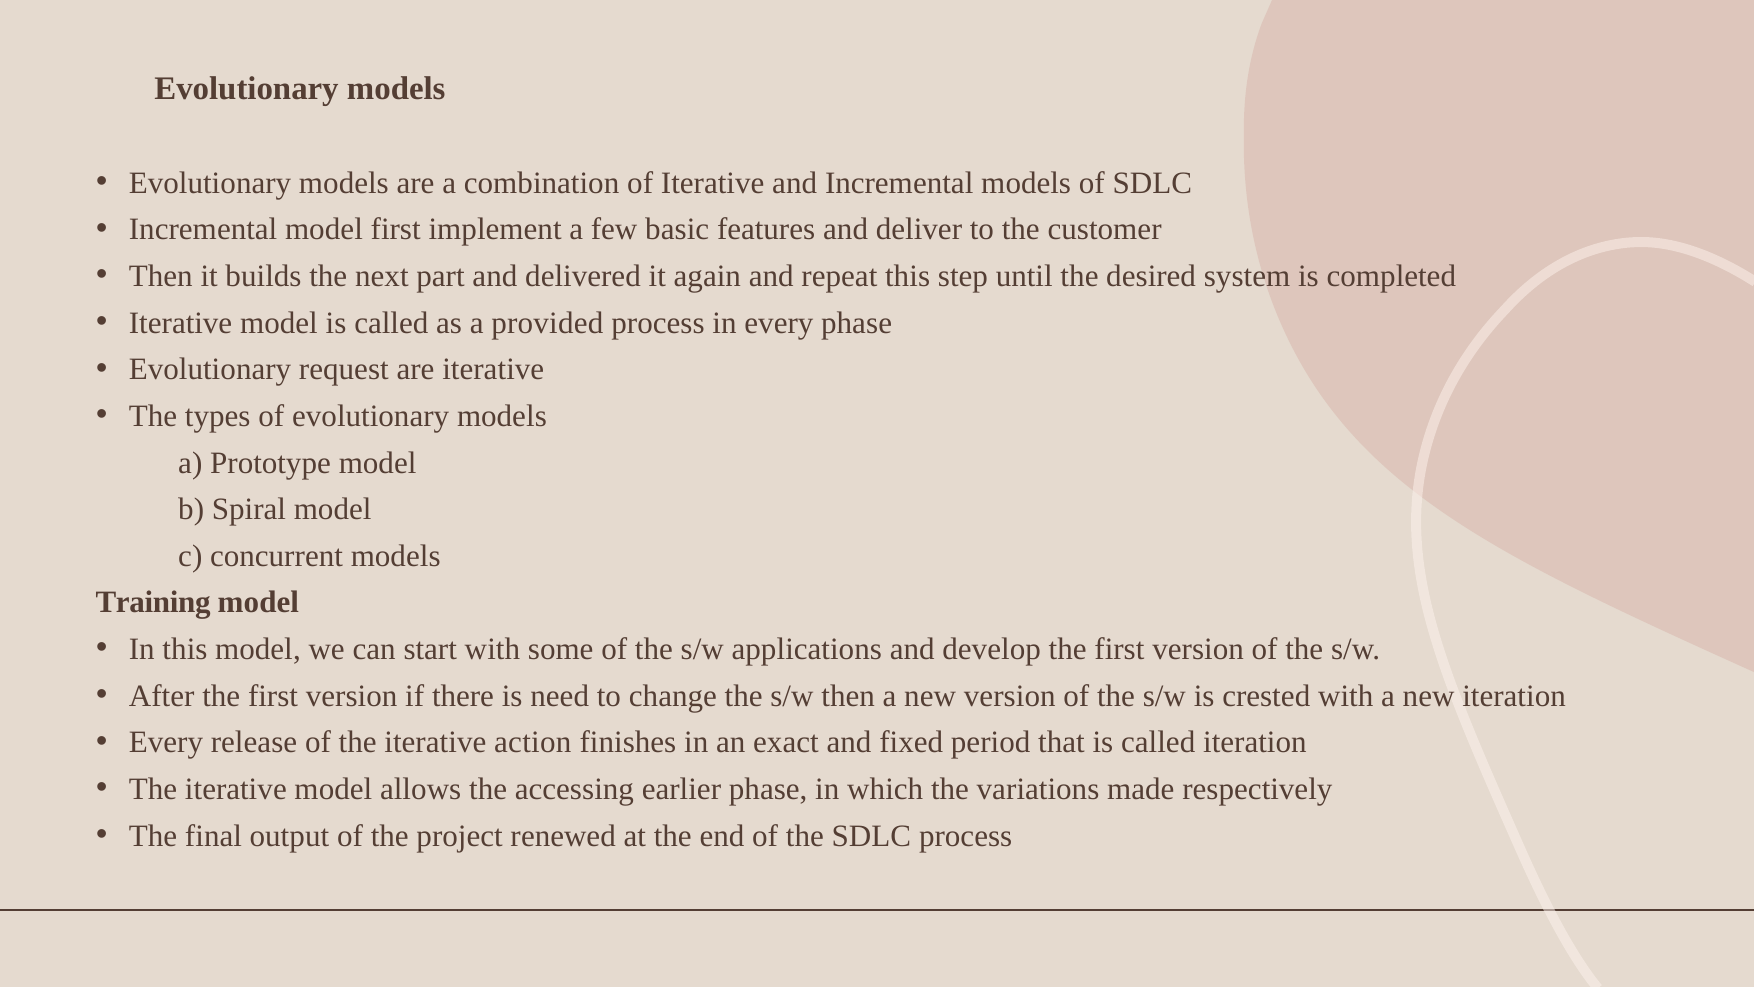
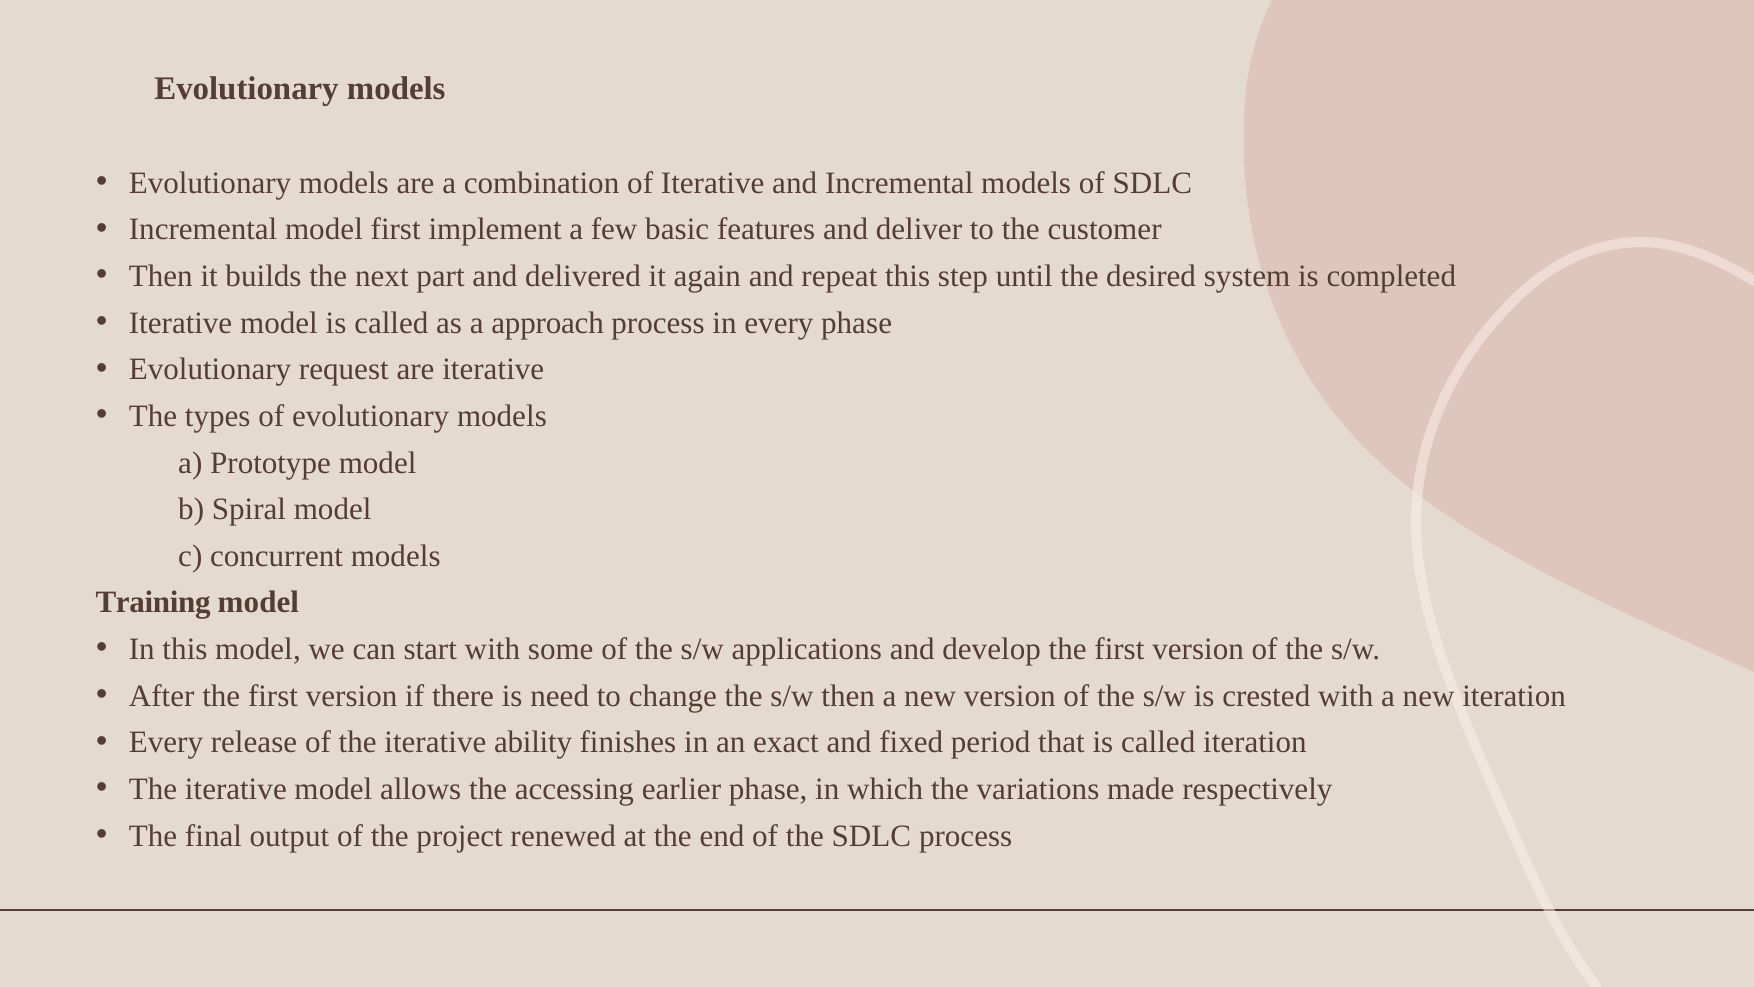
provided: provided -> approach (548, 323)
action: action -> ability (533, 742)
